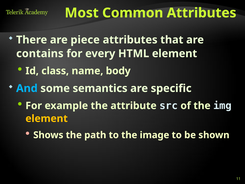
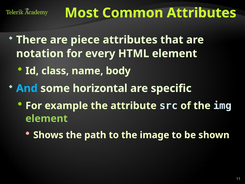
contains: contains -> notation (40, 53)
semantics: semantics -> horizontal (100, 88)
element colour: yellow -> light green (47, 118)
